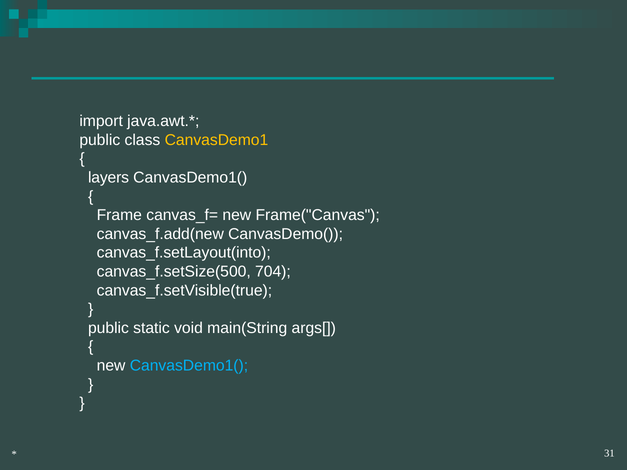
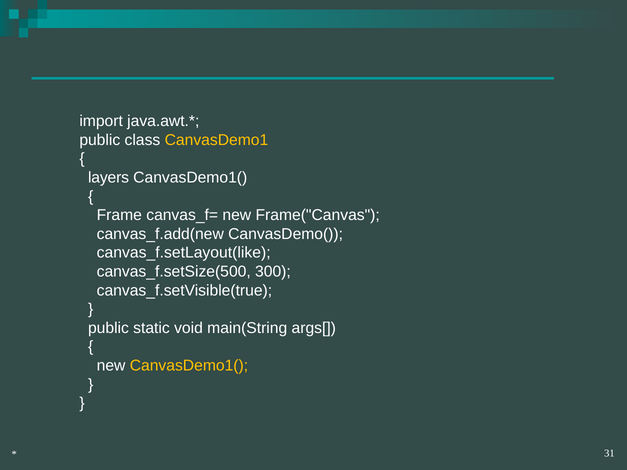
canvas_f.setLayout(into: canvas_f.setLayout(into -> canvas_f.setLayout(like (184, 253)
704: 704 -> 300 (273, 272)
CanvasDemo1( colour: light blue -> yellow (189, 366)
